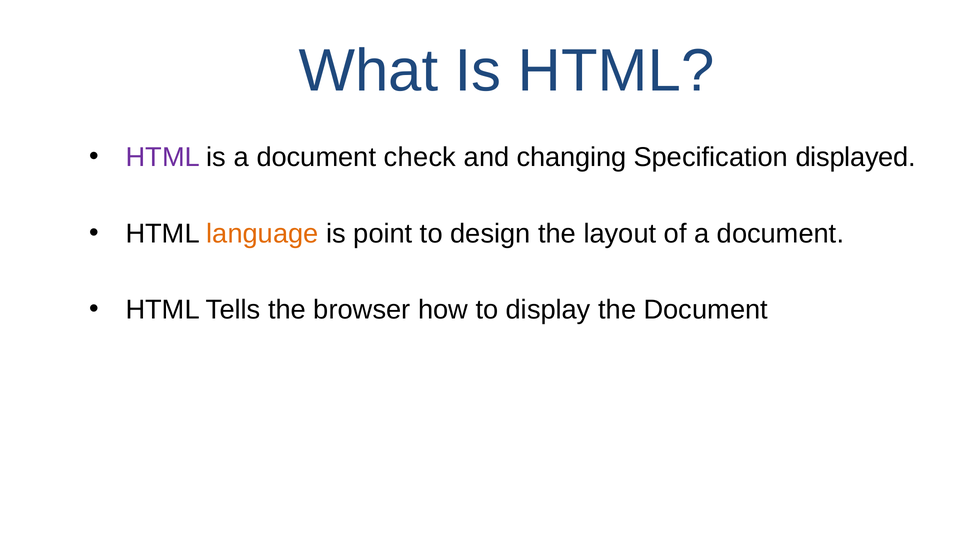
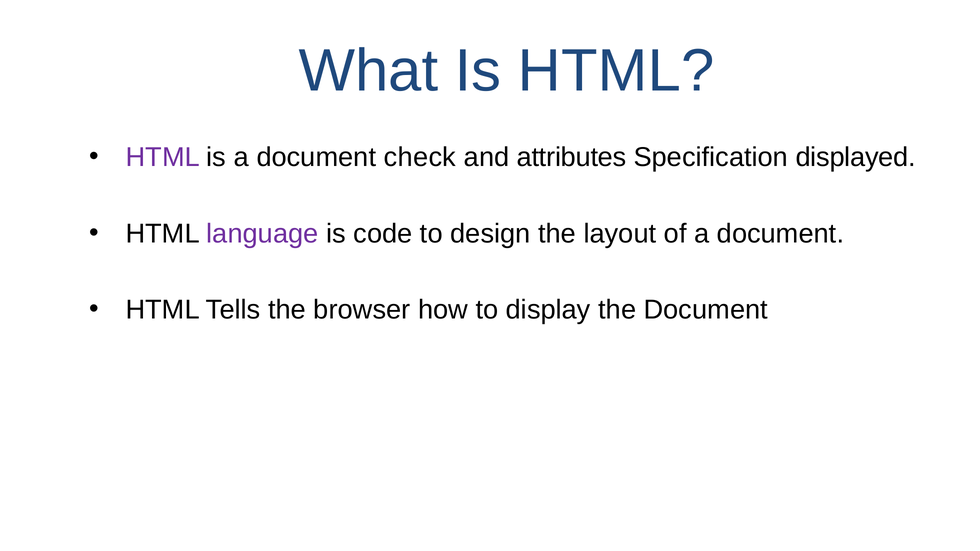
changing: changing -> attributes (572, 158)
language colour: orange -> purple (263, 234)
point: point -> code (383, 234)
